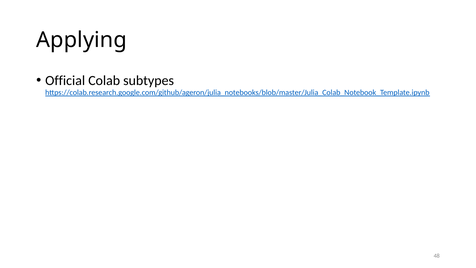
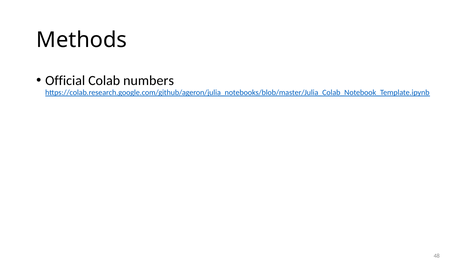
Applying: Applying -> Methods (82, 40)
subtypes: subtypes -> numbers (149, 80)
